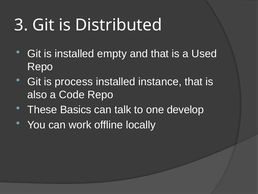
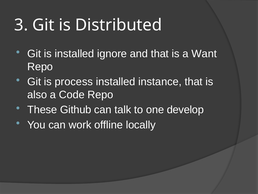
empty: empty -> ignore (112, 54)
Used: Used -> Want (204, 54)
Basics: Basics -> Github (76, 110)
